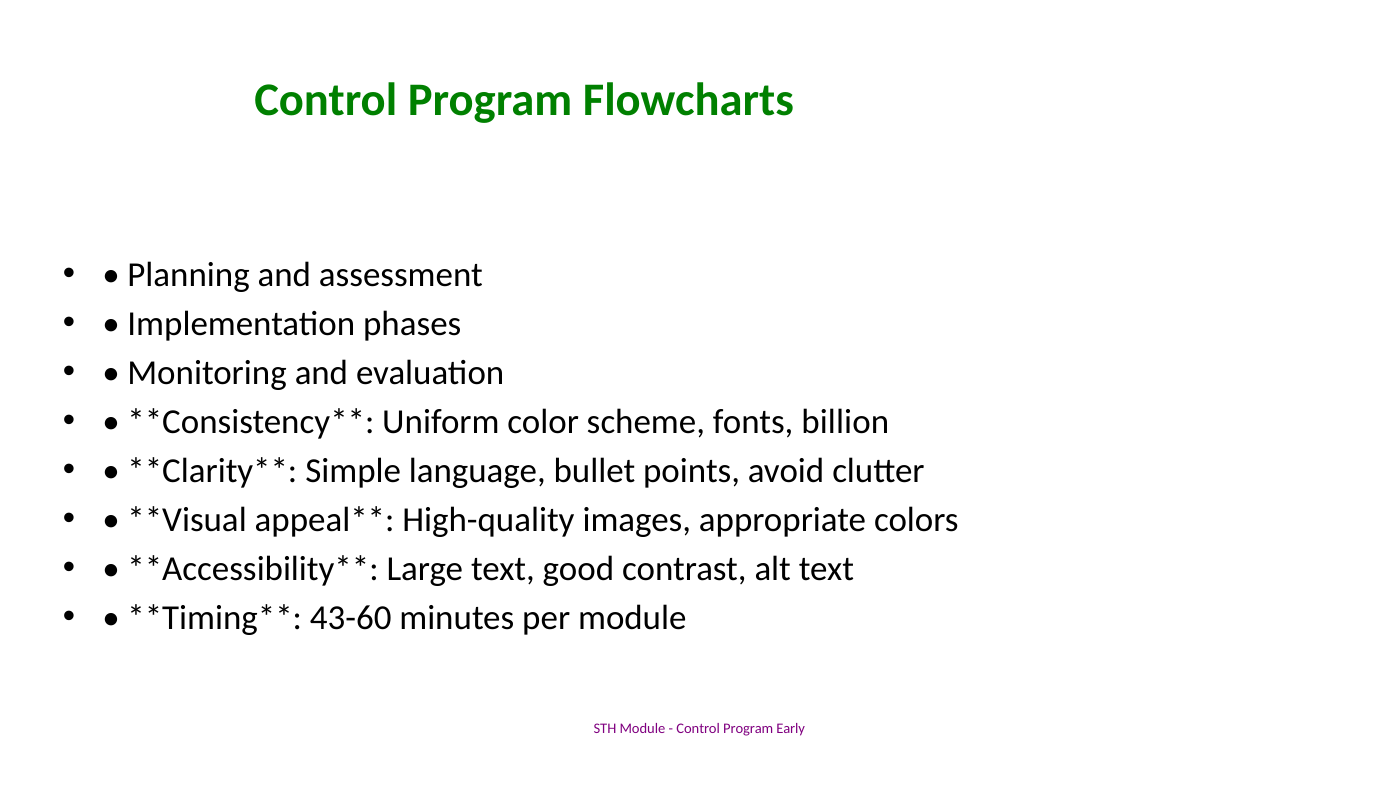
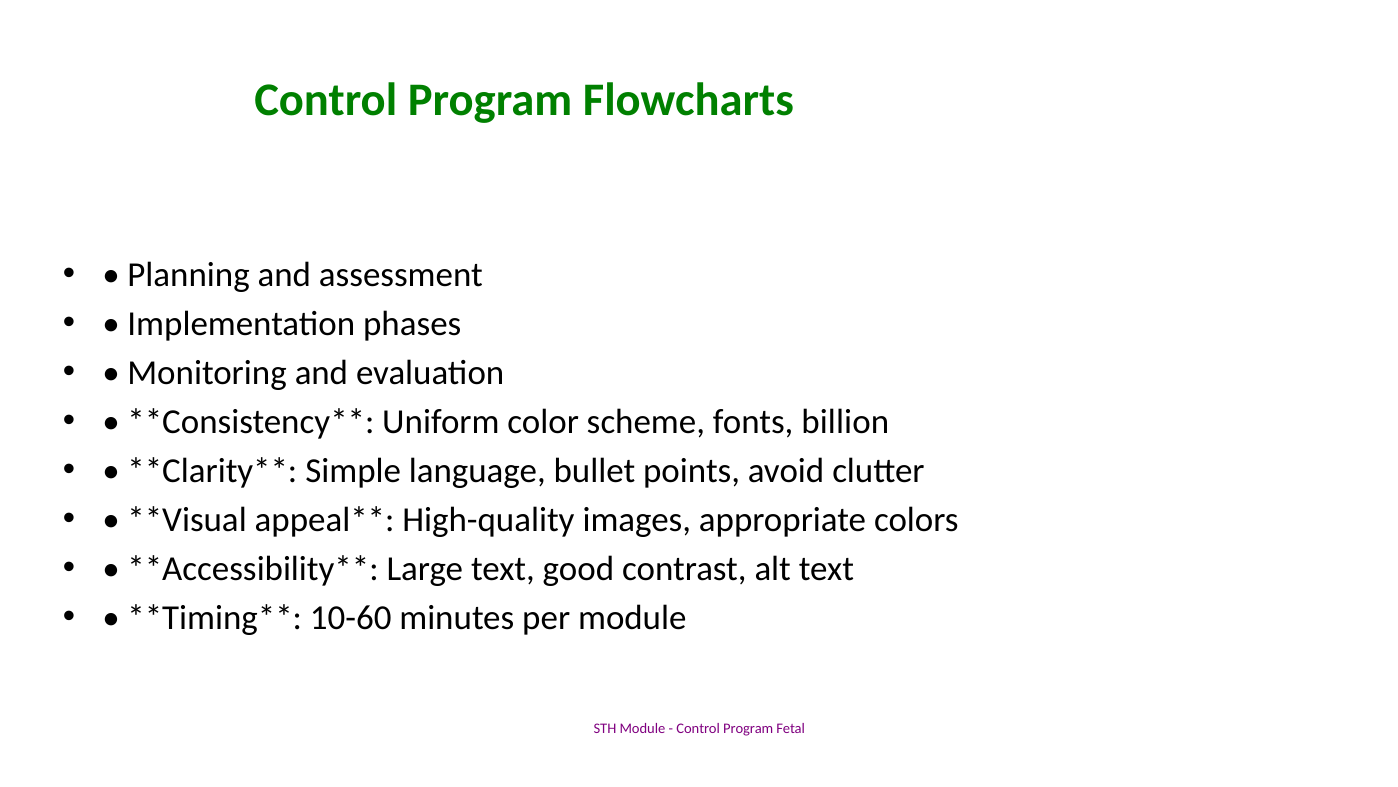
43-60: 43-60 -> 10-60 (351, 618)
Early: Early -> Fetal (791, 728)
